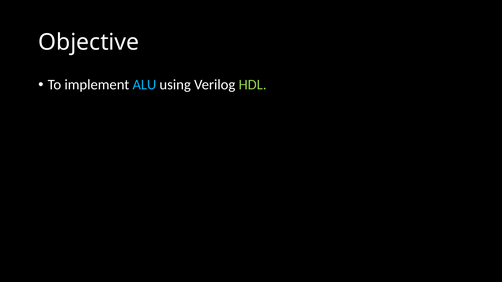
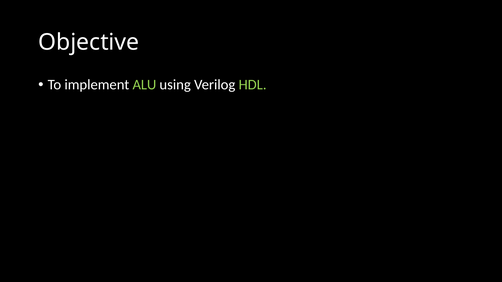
ALU colour: light blue -> light green (144, 85)
